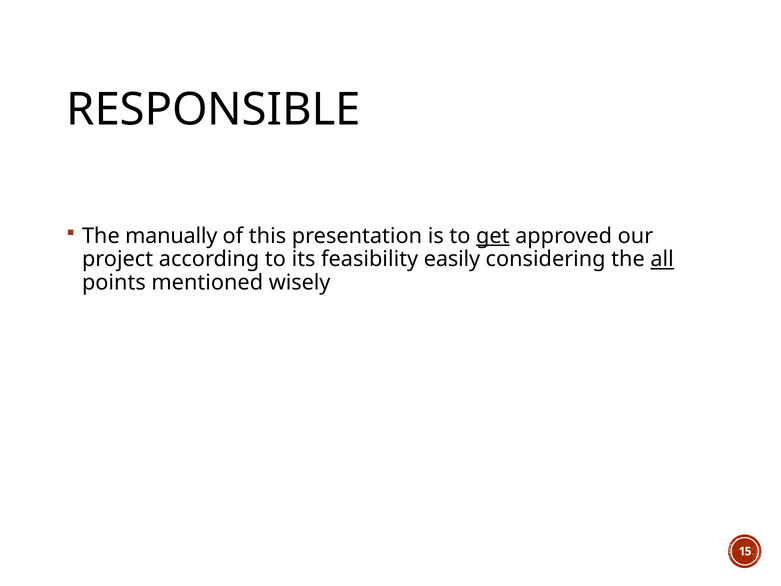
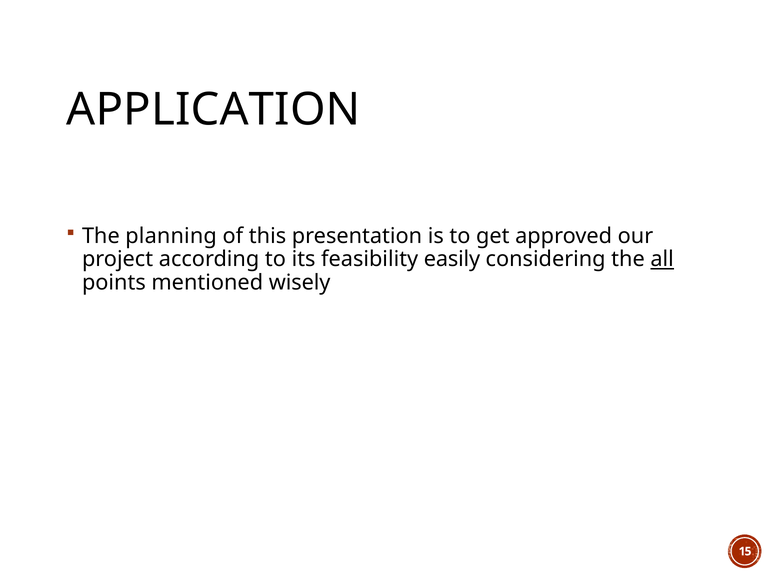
RESPONSIBLE: RESPONSIBLE -> APPLICATION (213, 110)
manually: manually -> planning (171, 236)
get underline: present -> none (493, 236)
